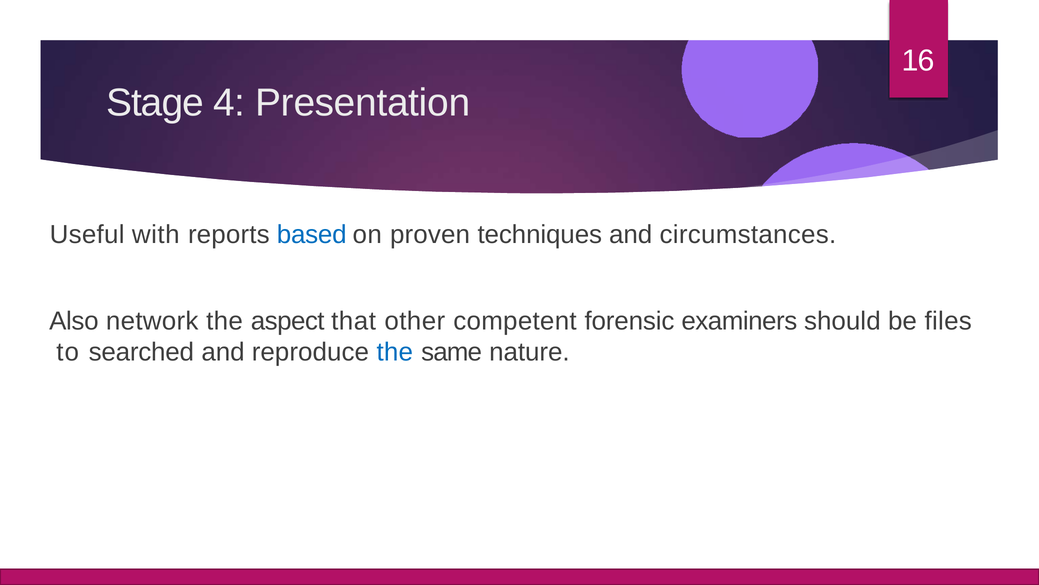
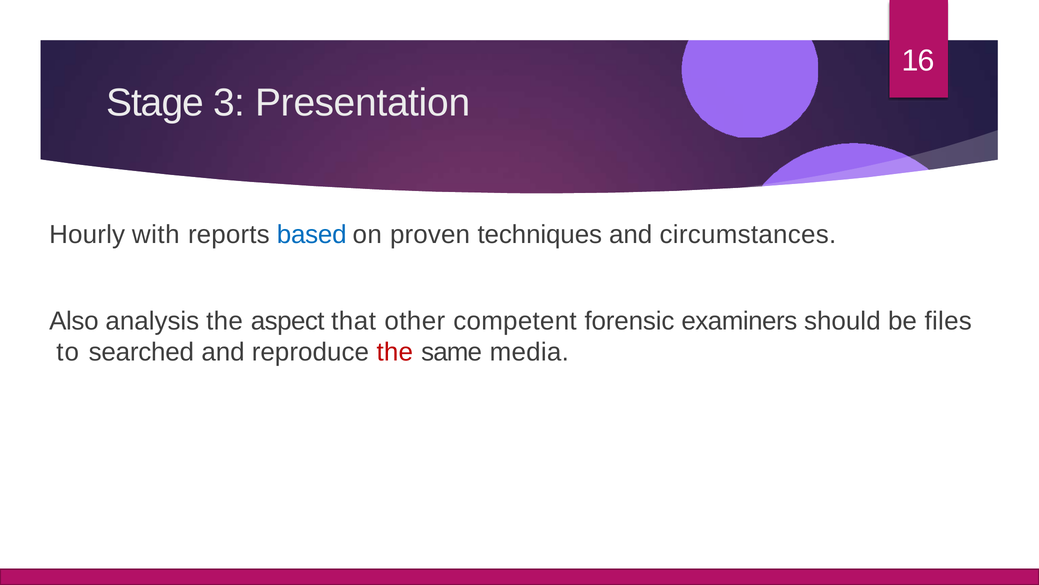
4: 4 -> 3 (229, 103)
Useful: Useful -> Hourly (87, 235)
network: network -> analysis (152, 321)
the colour: blue -> red (395, 352)
nature: nature -> media (529, 352)
